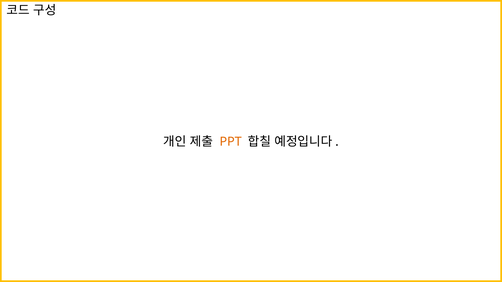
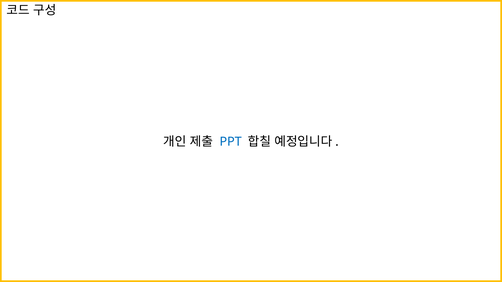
PPT colour: orange -> blue (231, 142)
